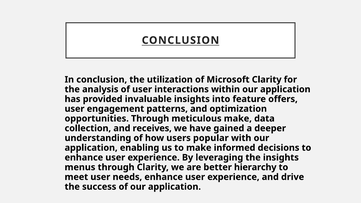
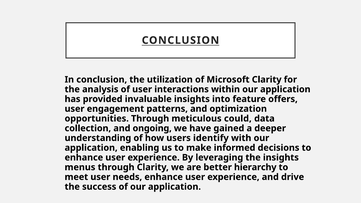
meticulous make: make -> could (238, 119)
receives: receives -> ongoing (152, 128)
popular: popular -> identify (211, 138)
